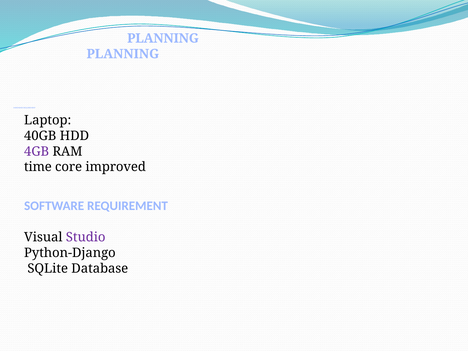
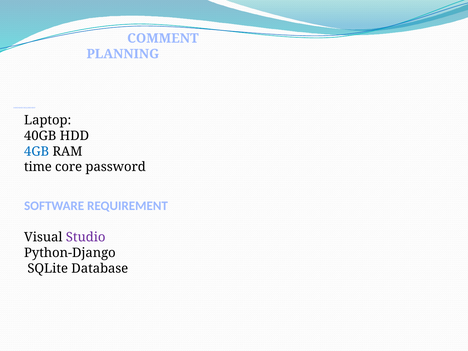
PLANNING: PLANNING -> COMMENT (163, 38)
4GB colour: purple -> blue (37, 151)
improved: improved -> password (116, 167)
